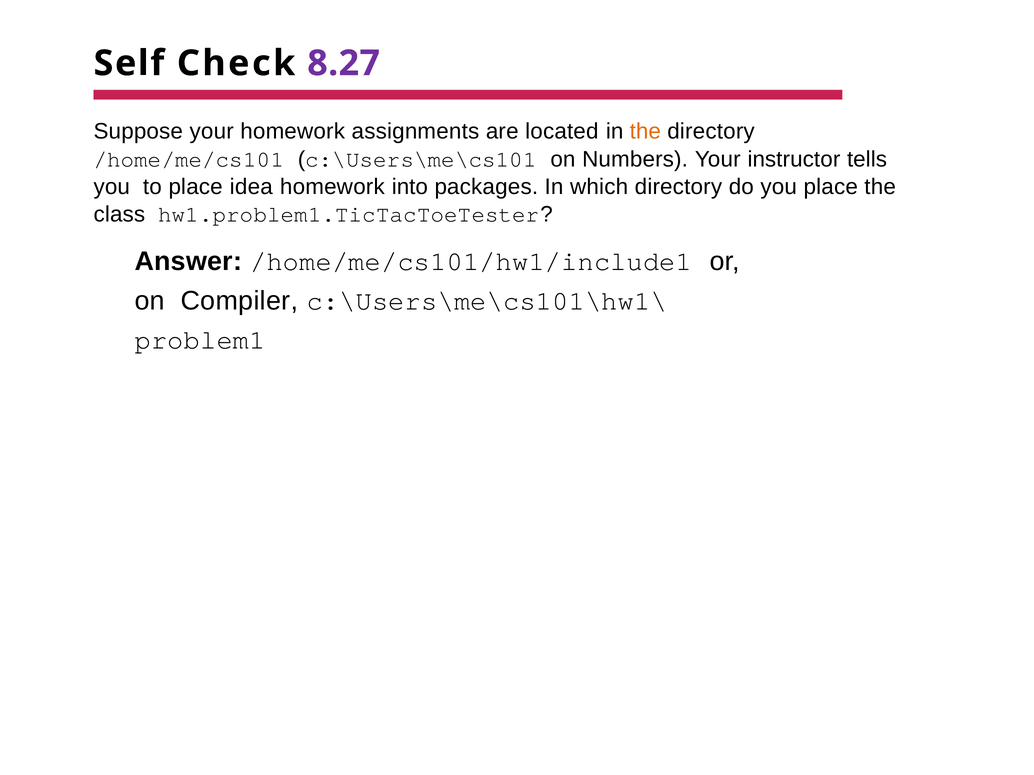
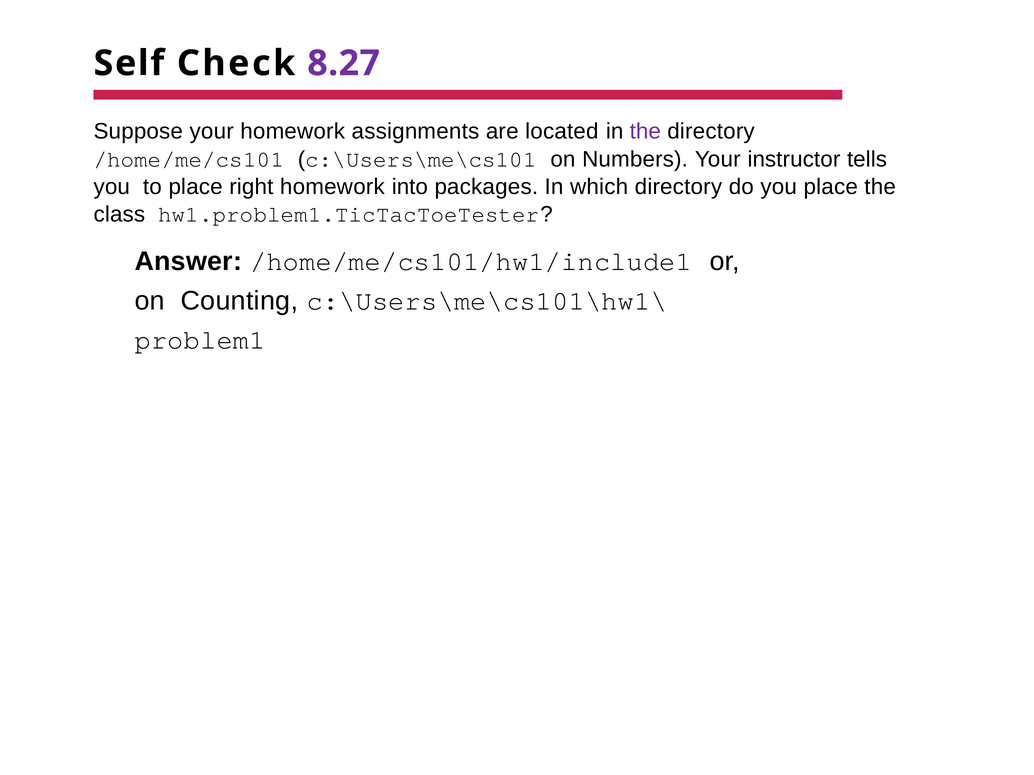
the colour: orange -> purple (645, 132)
idea: idea -> right (251, 187)
Compiler: Compiler -> Counting (239, 301)
